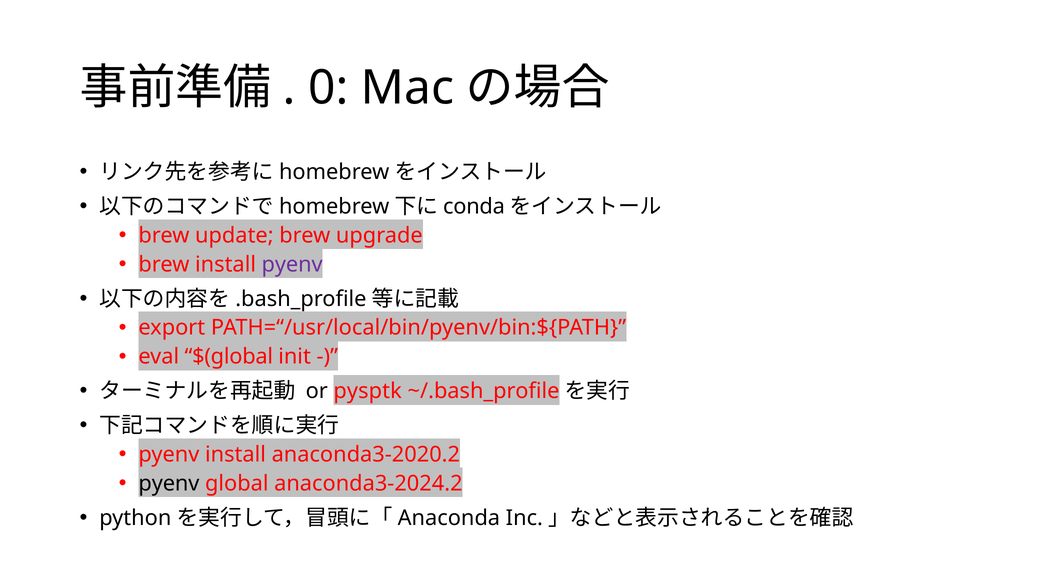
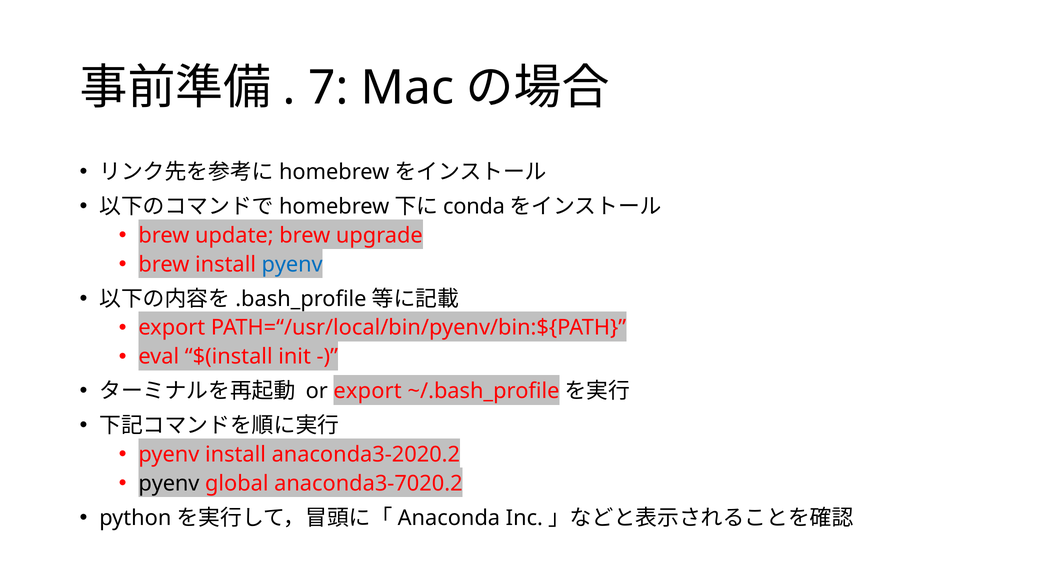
0: 0 -> 7 (328, 88)
pyenv colour: purple -> blue (292, 264)
$(global: $(global -> $(install (229, 357)
or pysptk: pysptk -> export (368, 391)
anaconda3-2024.2: anaconda3-2024.2 -> anaconda3-7020.2 (368, 483)
